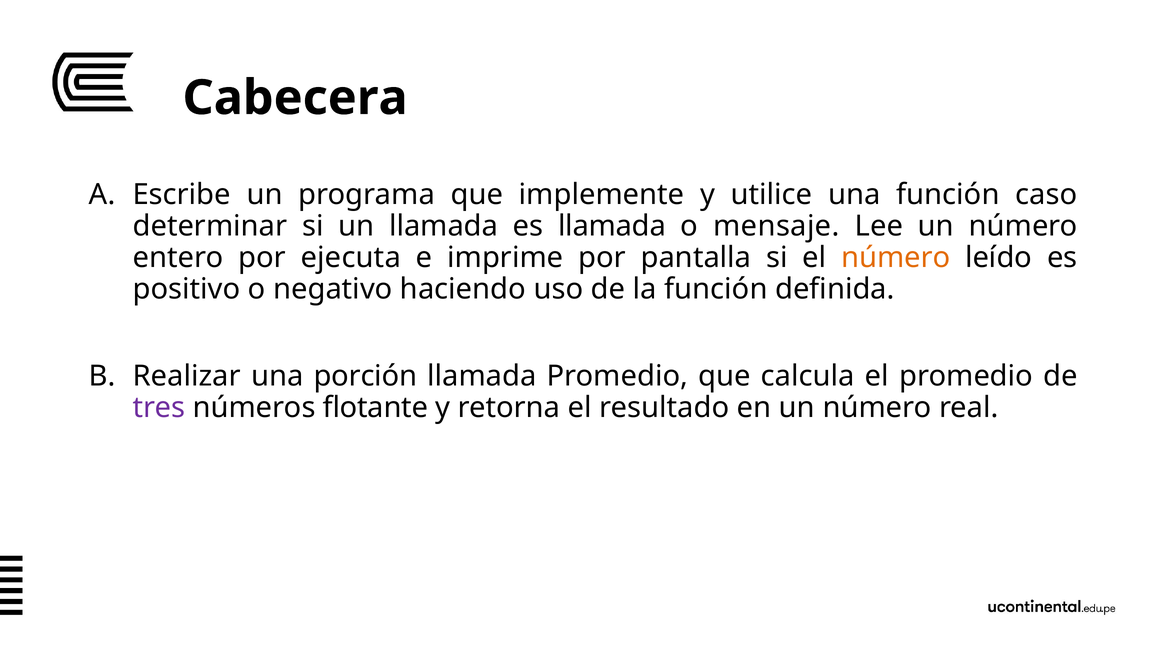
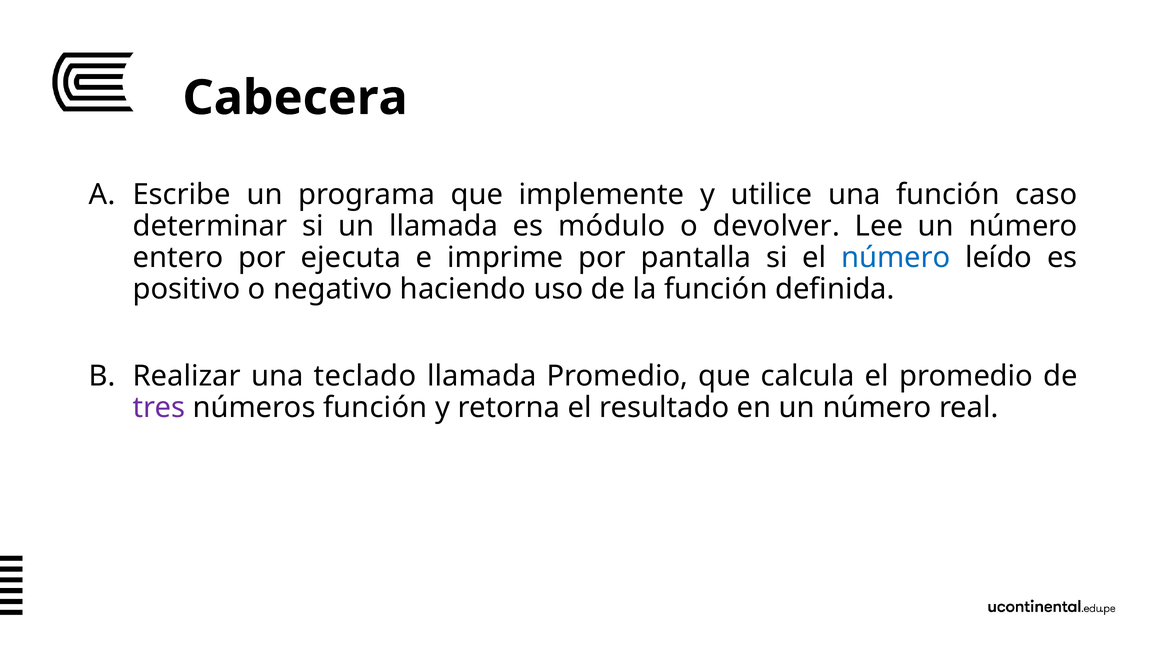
es llamada: llamada -> módulo (612, 226)
mensaje: mensaje -> devolver (776, 226)
número colour: orange -> blue (896, 258)
porción: porción -> teclado (365, 377)
números flotante: flotante -> función (375, 408)
